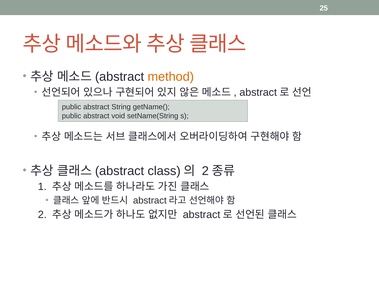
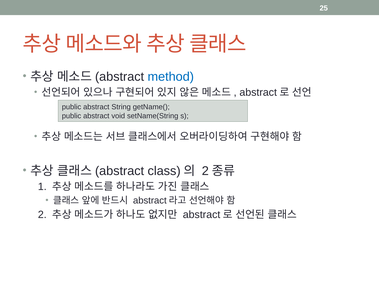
method colour: orange -> blue (171, 77)
